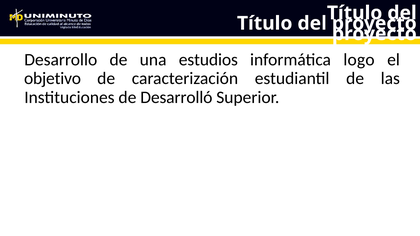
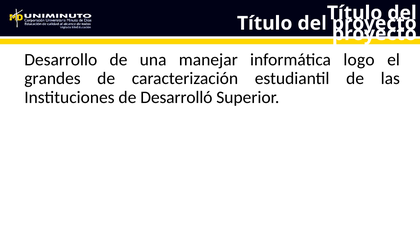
estudios: estudios -> manejar (208, 60)
objetivo: objetivo -> grandes (52, 79)
